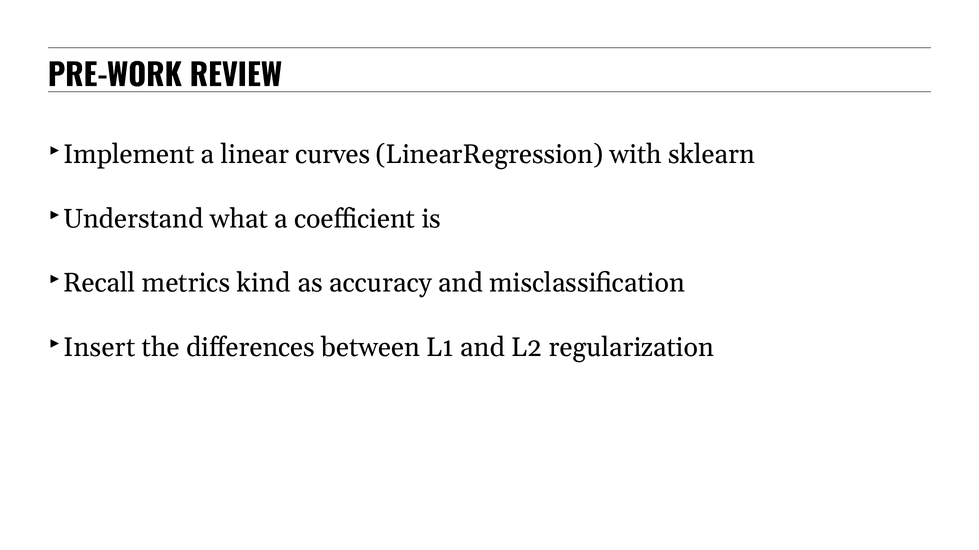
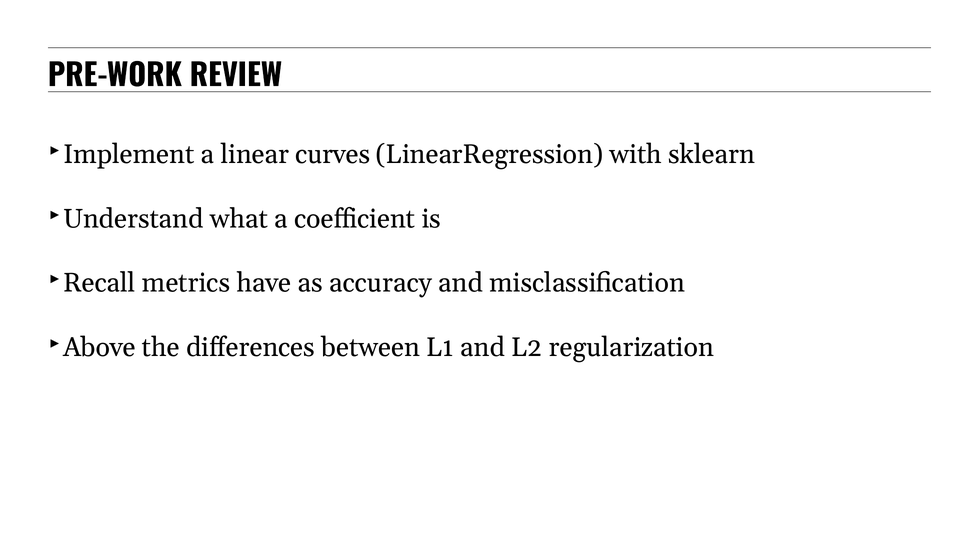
kind: kind -> have (264, 283)
Insert: Insert -> Above (99, 347)
